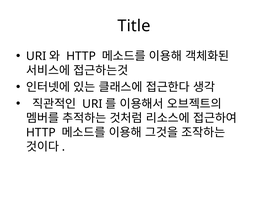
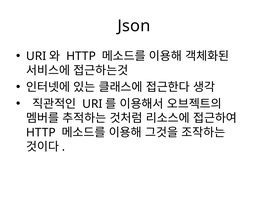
Title: Title -> Json (134, 26)
